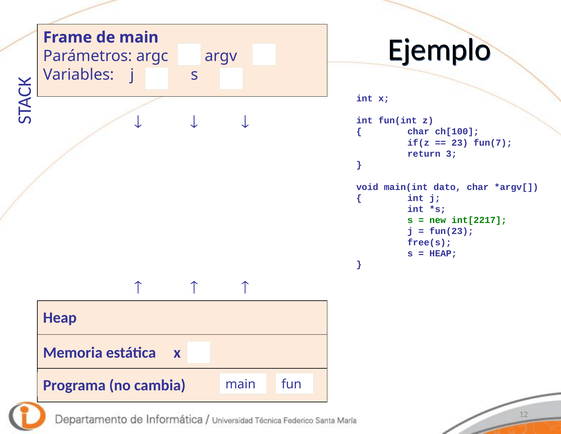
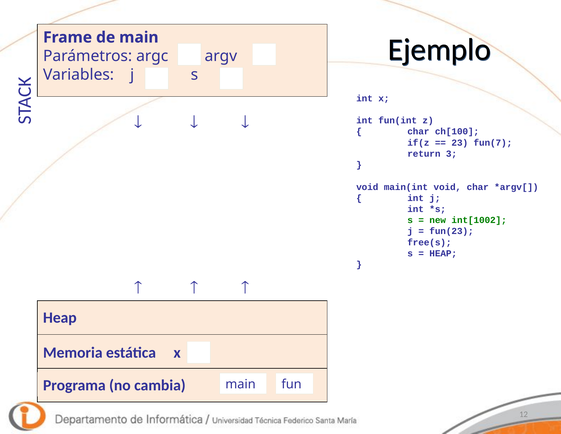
main(int dato: dato -> void (447, 187)
int[2217: int[2217 -> int[1002 (479, 220)
